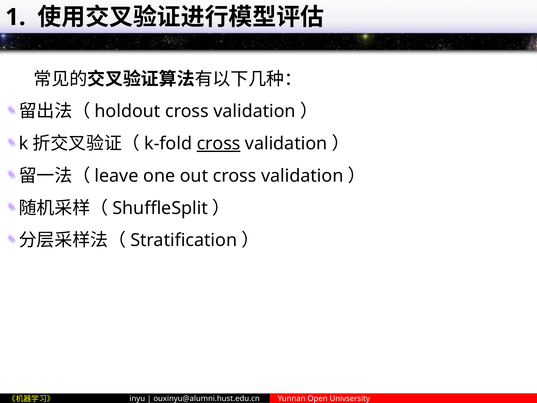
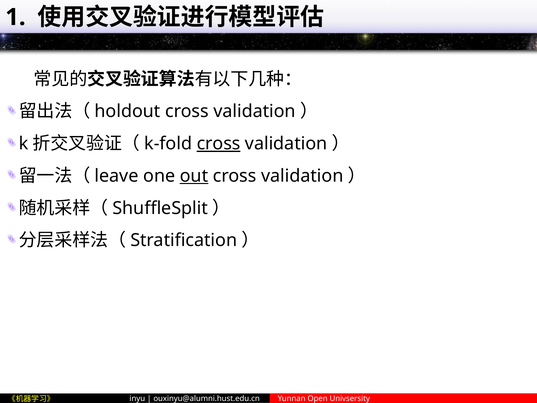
out underline: none -> present (194, 176)
